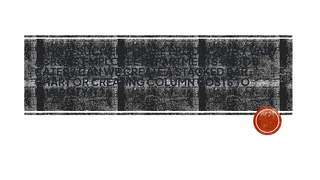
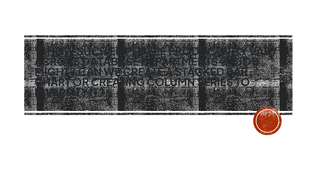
ACROSS EMPLOYEE: EMPLOYEE -> DATABASE (110, 62)
CATER: CATER -> MIGHT (55, 72)
COSTS: COSTS -> SERIES (215, 82)
